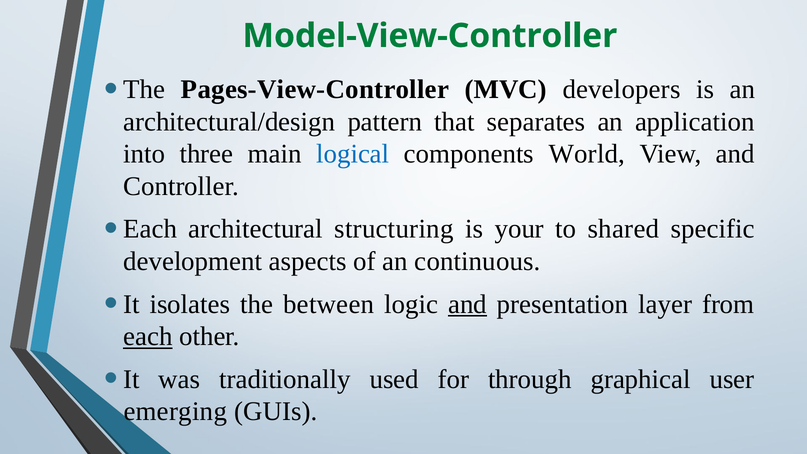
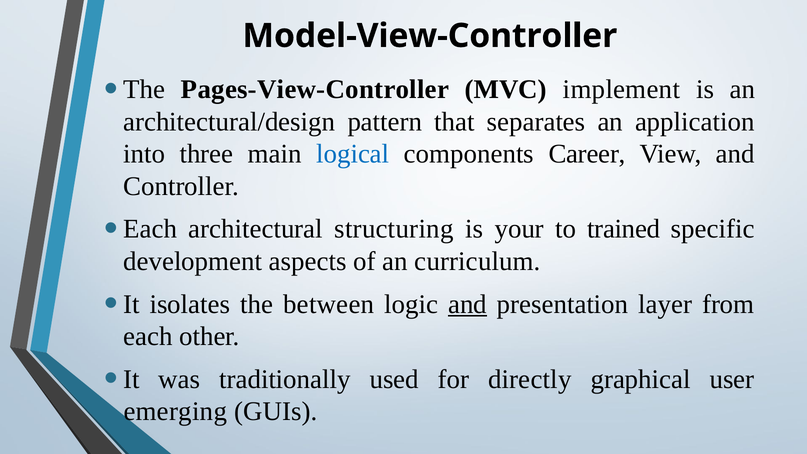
Model-View-Controller colour: green -> black (430, 36)
developers: developers -> implement (621, 89)
World: World -> Career (587, 154)
shared: shared -> trained (624, 229)
continuous: continuous -> curriculum (478, 261)
each underline: present -> none (148, 336)
through: through -> directly (530, 379)
